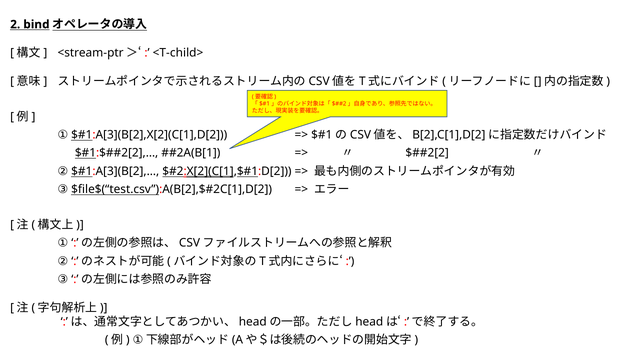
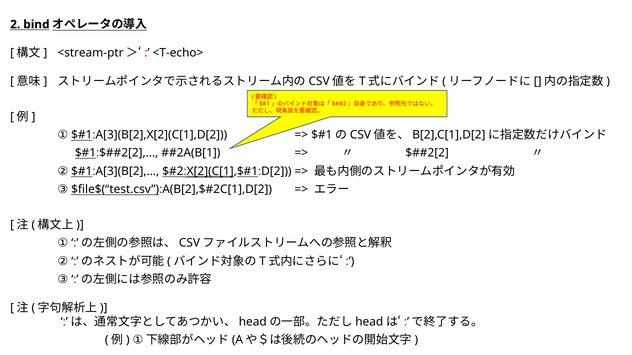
<T-child>: <T-child> -> <T-echo> (178, 53)
